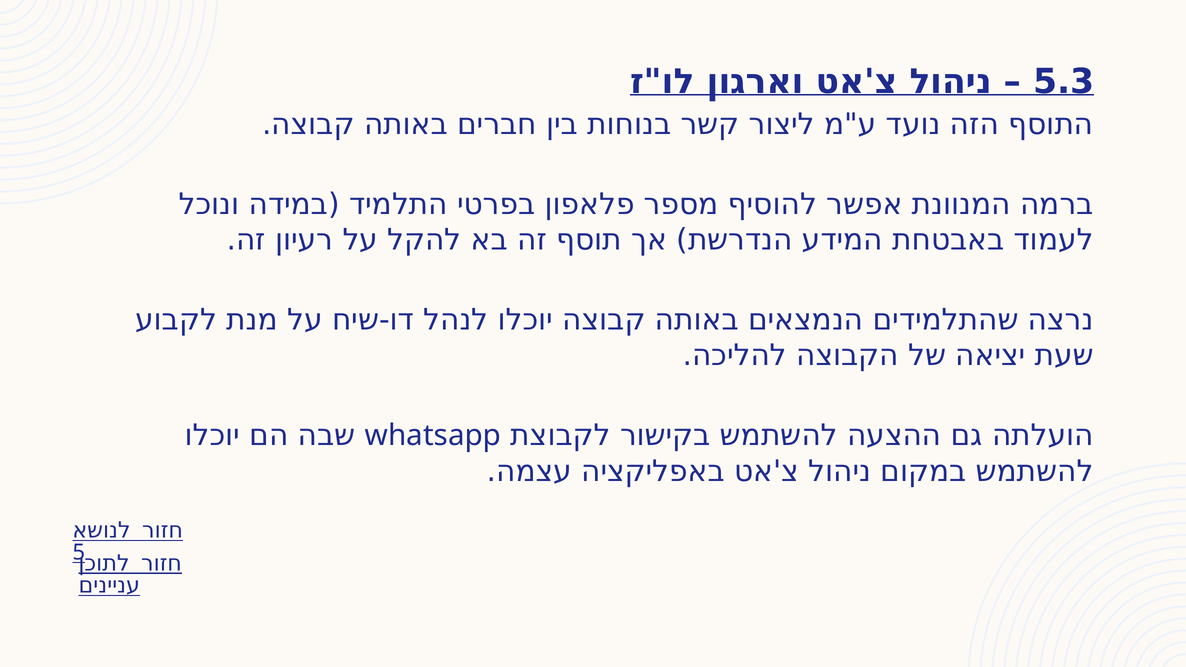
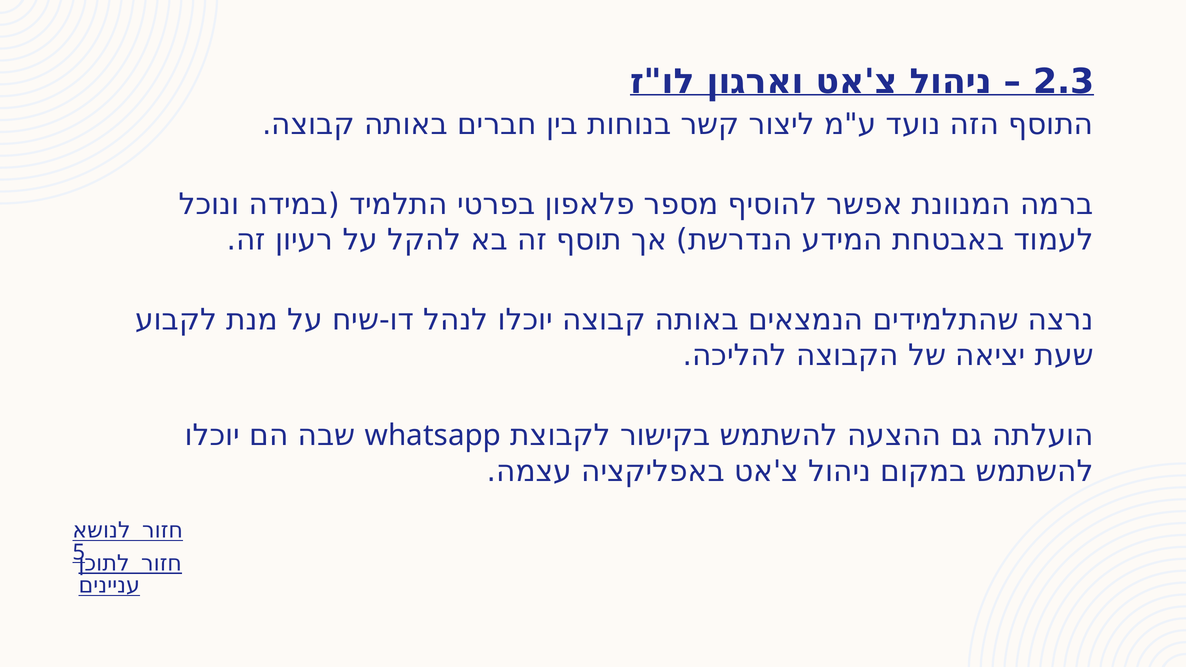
5.3: 5.3 -> 2.3 (1064, 82)
